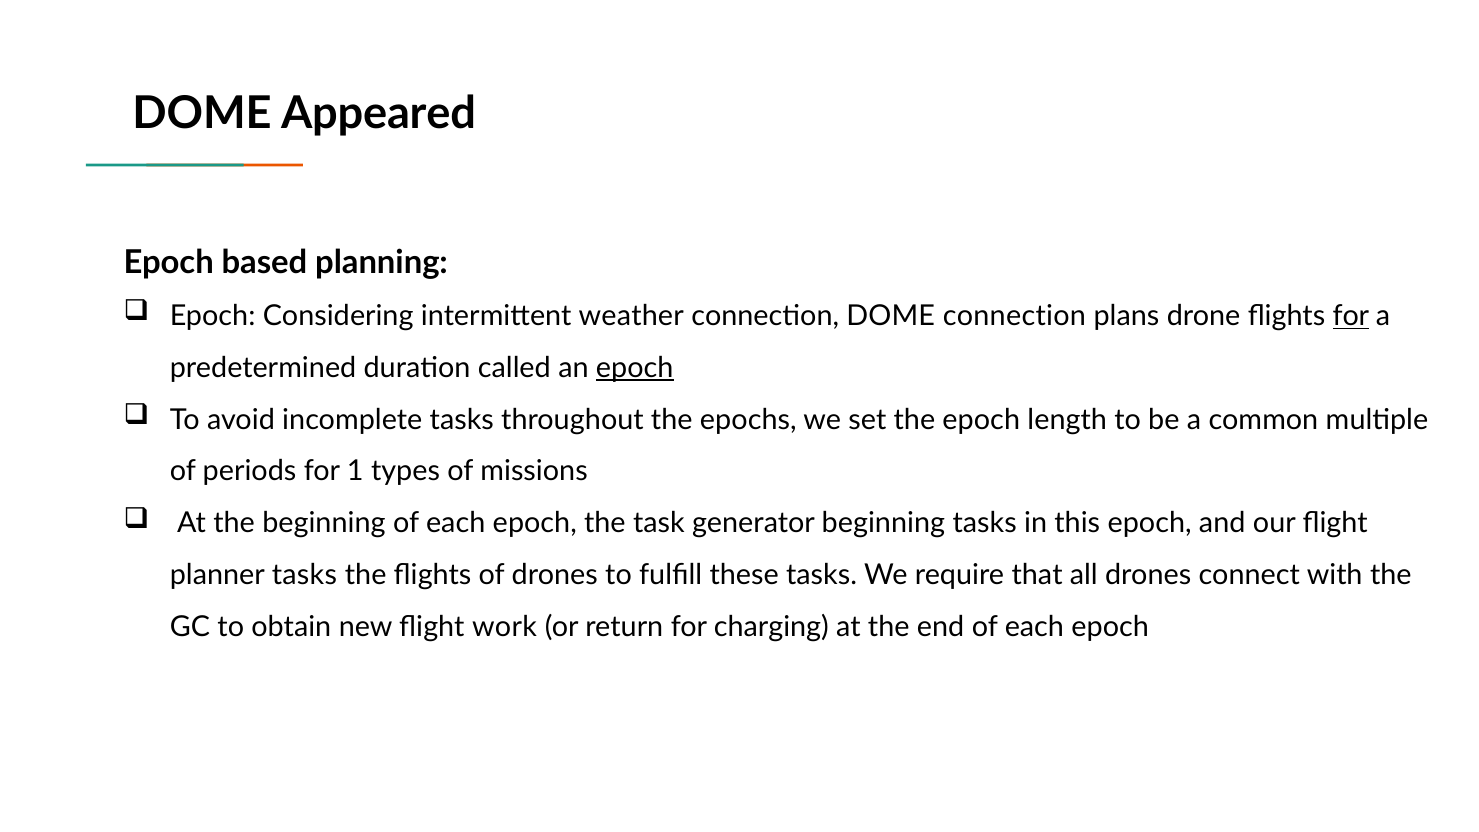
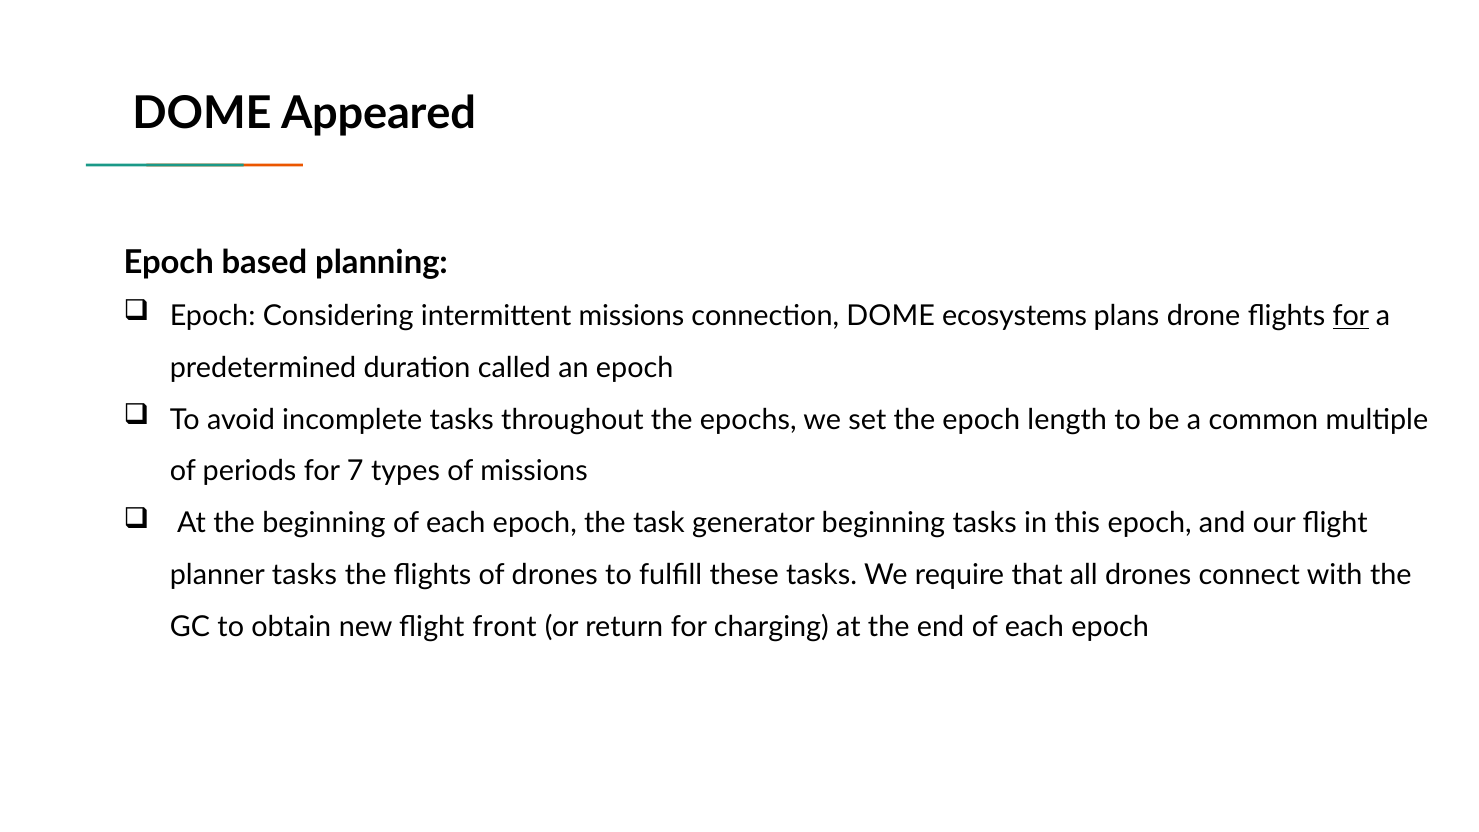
intermittent weather: weather -> missions (631, 316)
DOME connection: connection -> ecosystems (1015, 316)
epoch underline: present -> none (635, 368)
1: 1 -> 7 (355, 471)
work: work -> front (504, 627)
